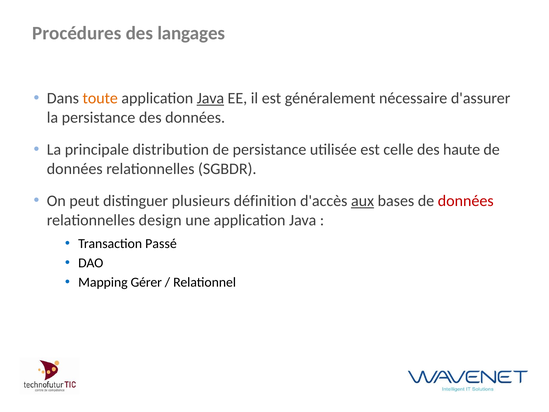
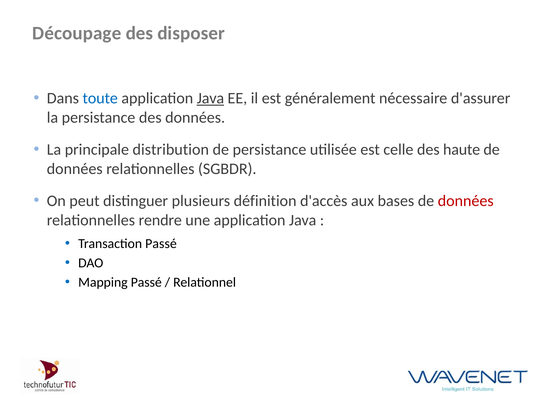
Procédures: Procédures -> Découpage (77, 33)
langages: langages -> disposer (191, 33)
toute colour: orange -> blue (100, 98)
aux underline: present -> none (363, 201)
design: design -> rendre (160, 220)
Mapping Gérer: Gérer -> Passé (146, 282)
